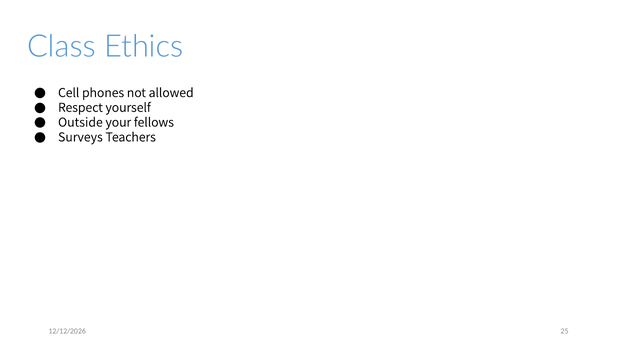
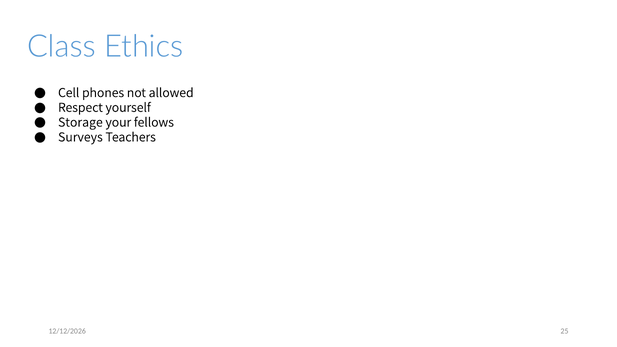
Outside: Outside -> Storage (80, 122)
